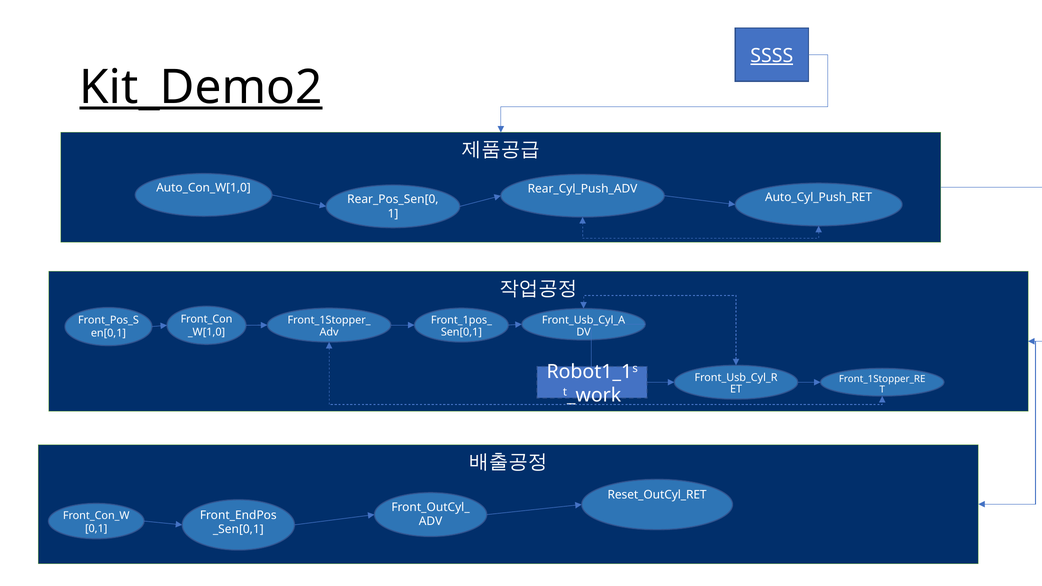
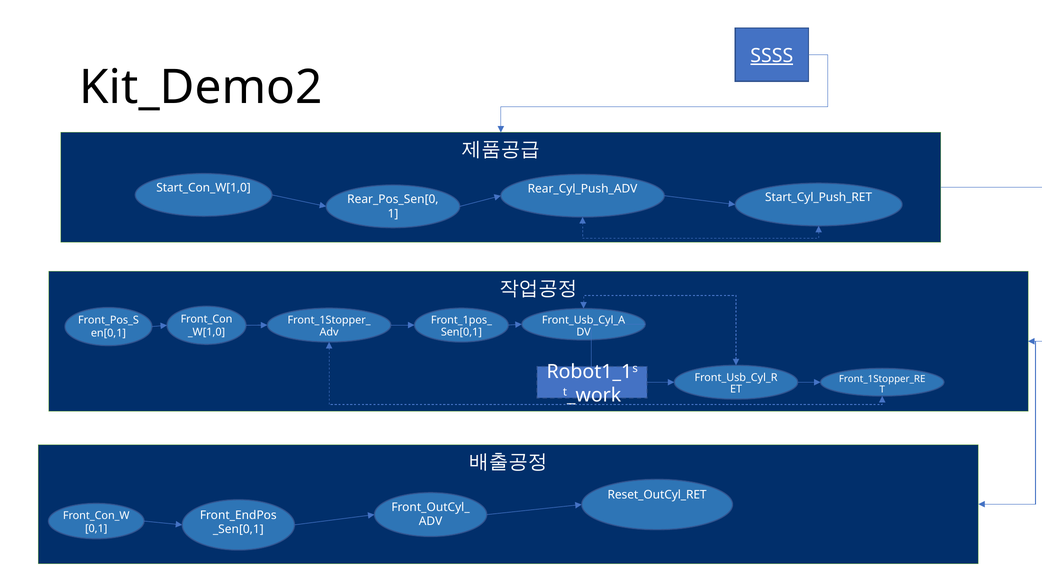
Kit_Demo2 underline: present -> none (201, 88)
Auto_Con_W[1,0: Auto_Con_W[1,0 -> Start_Con_W[1,0 (204, 188)
Auto_Cyl_Push_RET: Auto_Cyl_Push_RET -> Start_Cyl_Push_RET (819, 197)
